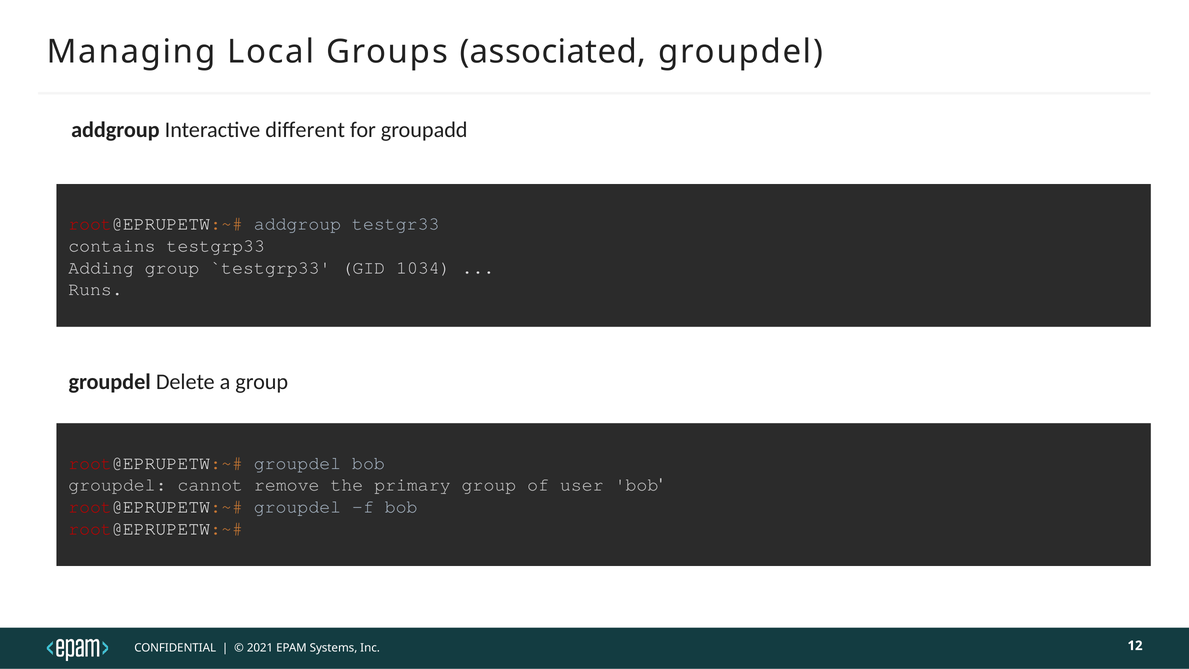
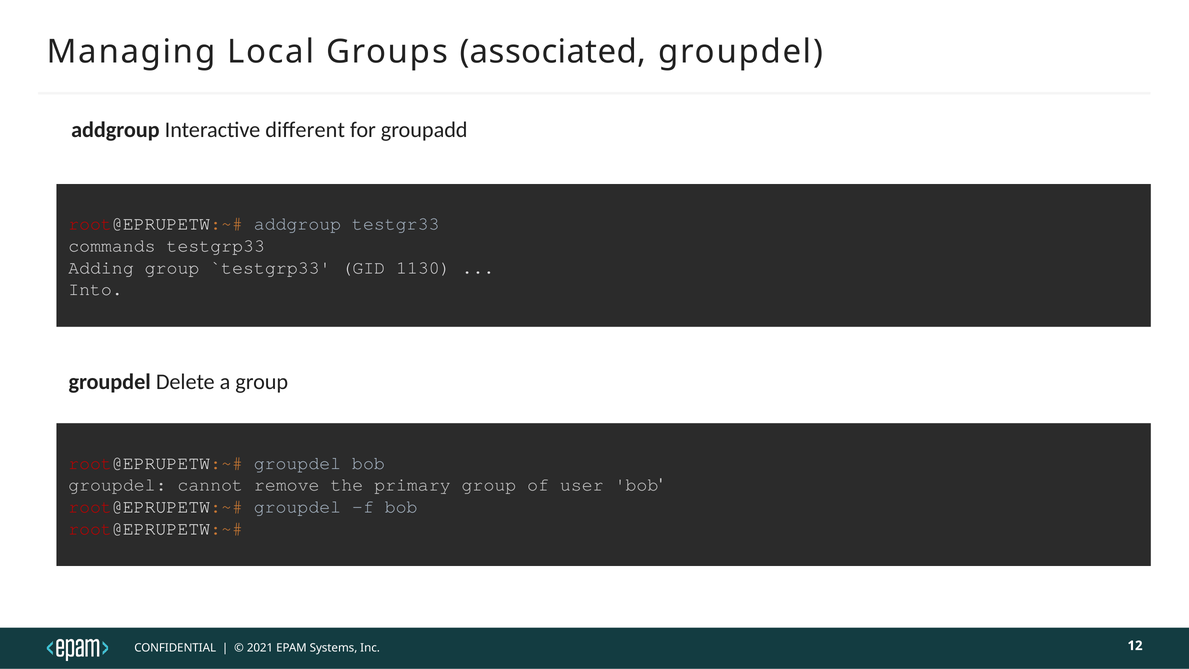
contains: contains -> commands (112, 246)
1034: 1034 -> 1130 (423, 268)
Runs: Runs -> Into (96, 289)
